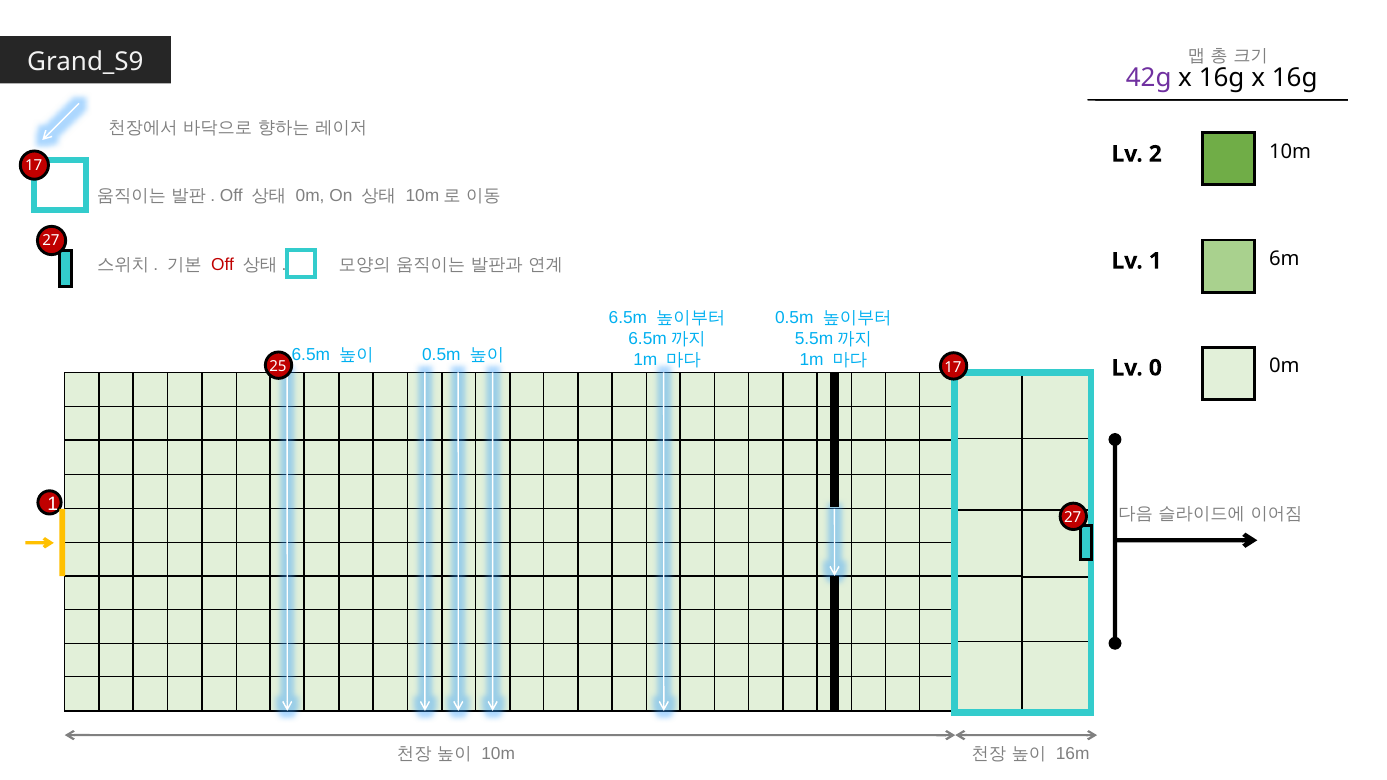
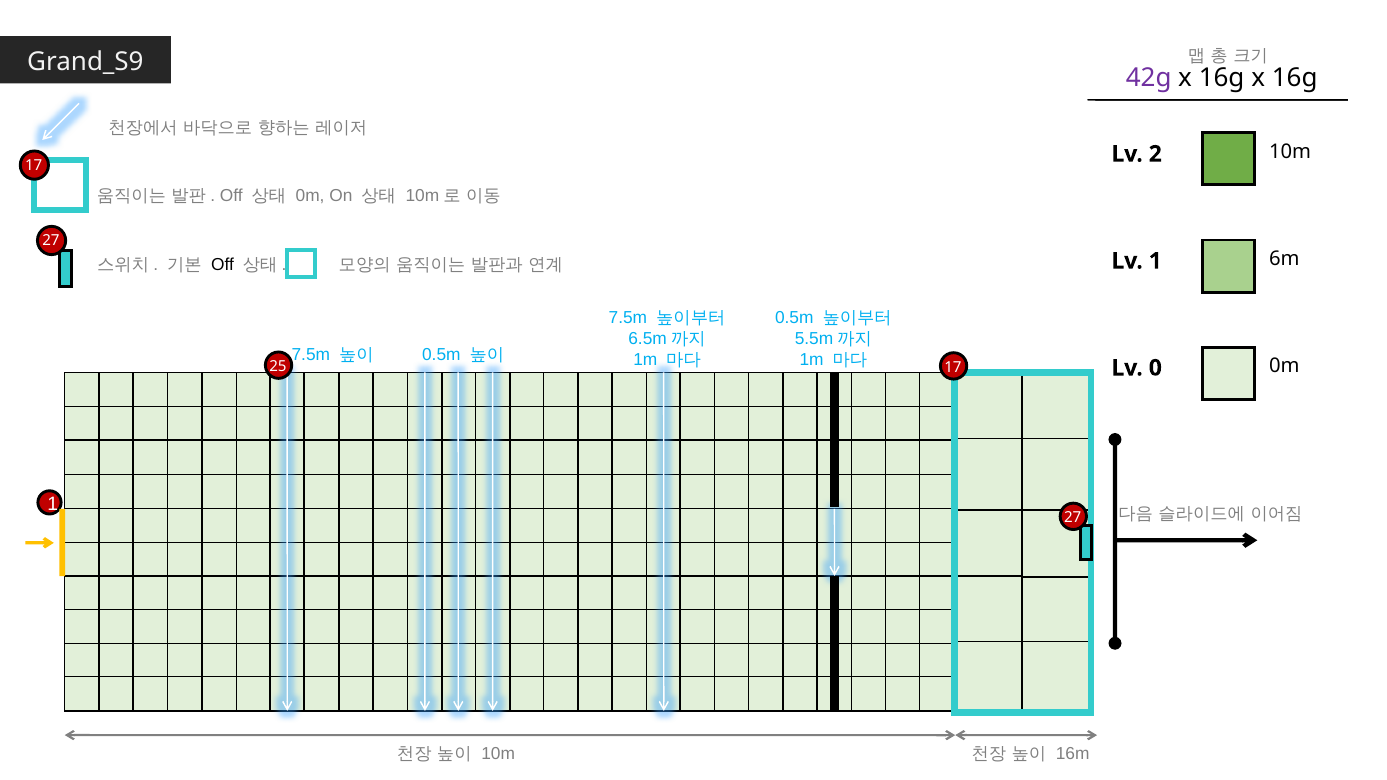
Off colour: red -> black (223, 265)
6.5m: 6.5m -> 7.5m (628, 318)
6.5m: 6.5m -> 7.5m (311, 355)
